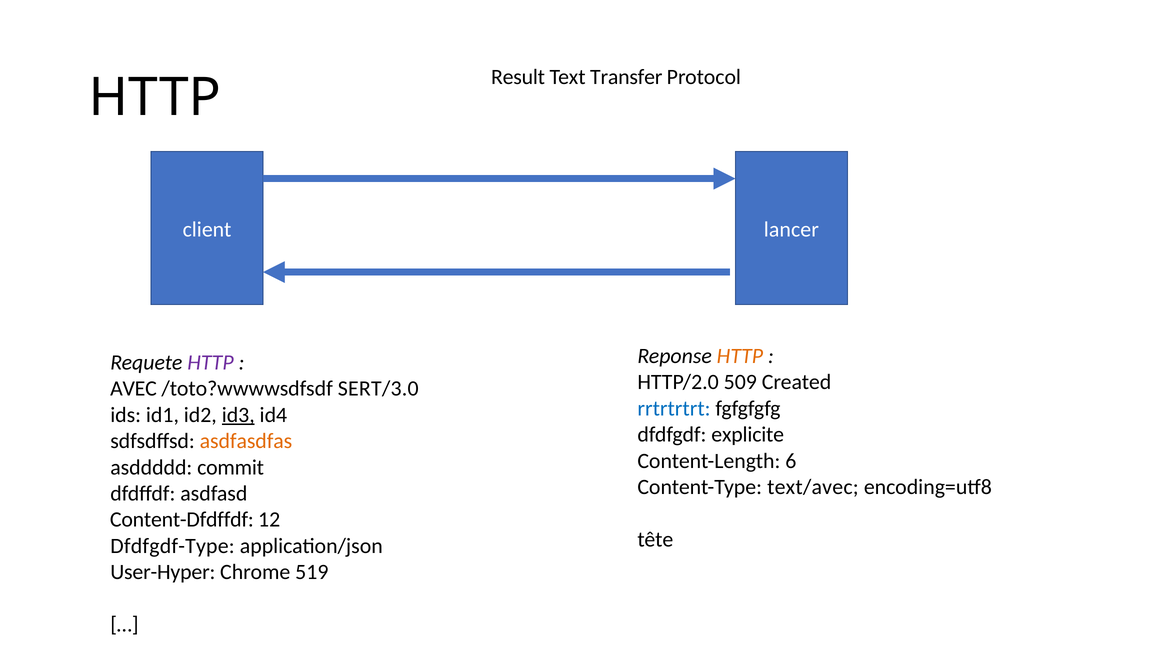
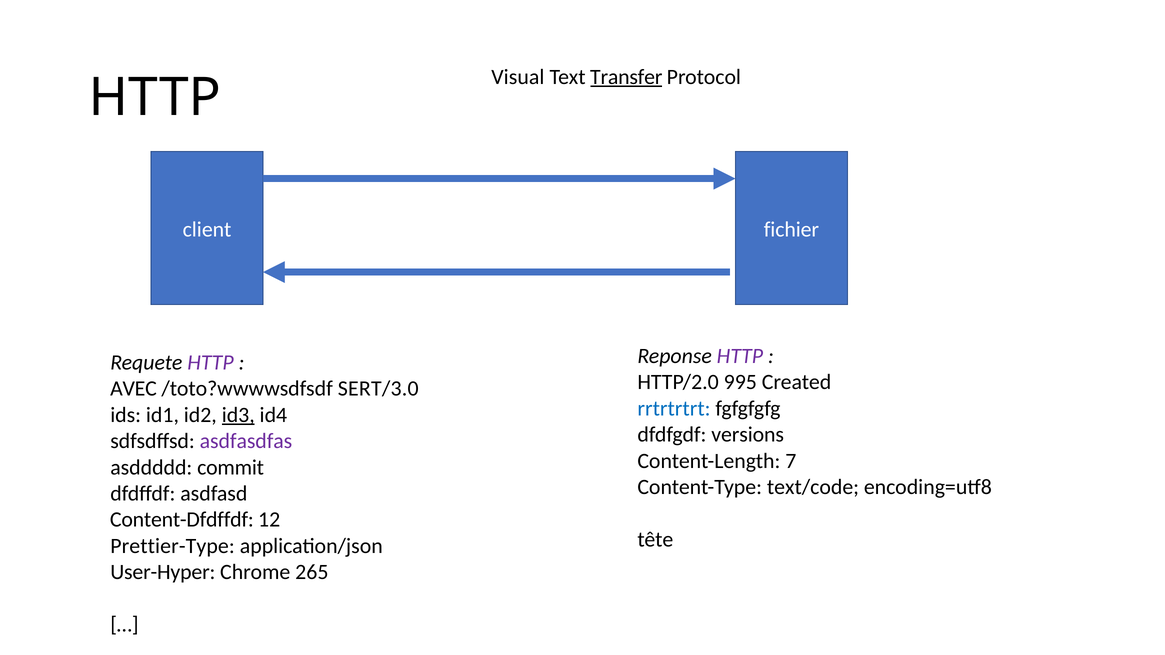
Result: Result -> Visual (518, 77)
Transfer underline: none -> present (626, 77)
lancer: lancer -> fichier (791, 230)
HTTP colour: orange -> purple (740, 356)
509: 509 -> 995 (740, 382)
explicite: explicite -> versions (748, 435)
asdfasdfas colour: orange -> purple (246, 441)
6: 6 -> 7 (791, 461)
text/avec: text/avec -> text/code (813, 487)
Dfdfgdf-Type: Dfdfgdf-Type -> Prettier-Type (173, 546)
519: 519 -> 265 (312, 572)
